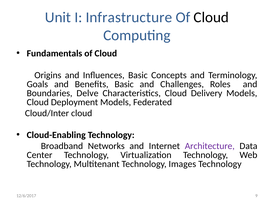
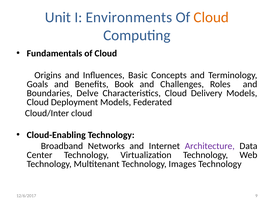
Infrastructure: Infrastructure -> Environments (129, 17)
Cloud colour: black -> orange (211, 17)
Benefits Basic: Basic -> Book (124, 84)
